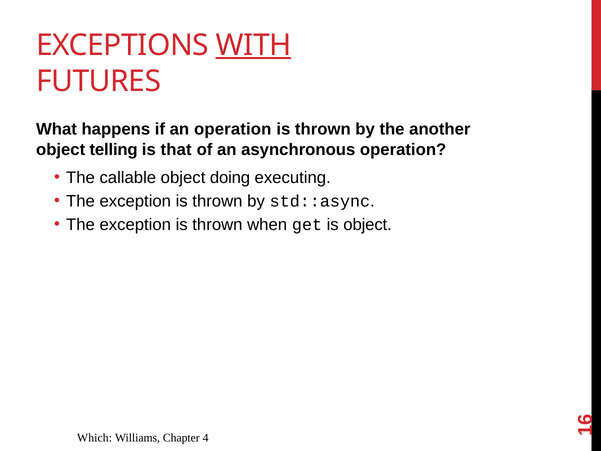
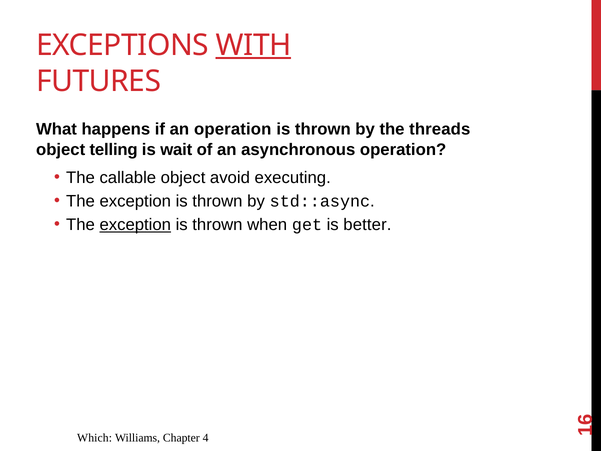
another: another -> threads (440, 129)
that: that -> wait (176, 149)
doing: doing -> avoid (230, 178)
exception underline: none -> present (135, 225)
is object: object -> better (367, 225)
